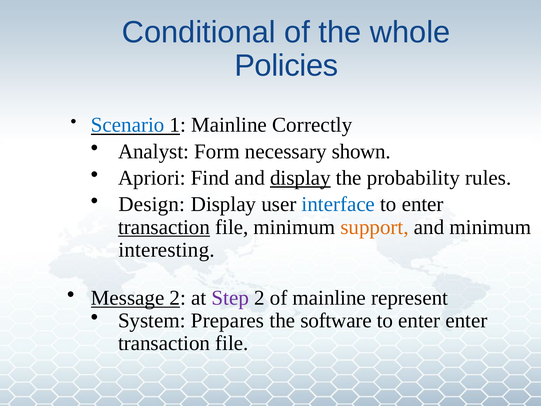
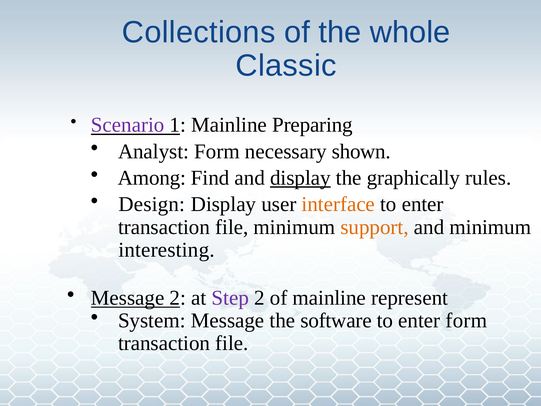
Conditional: Conditional -> Collections (199, 32)
Policies: Policies -> Classic (286, 66)
Scenario colour: blue -> purple (128, 125)
Correctly: Correctly -> Preparing (312, 125)
Apriori: Apriori -> Among (152, 178)
probability: probability -> graphically (414, 178)
interface colour: blue -> orange (338, 204)
transaction underline: present -> none (164, 227)
System Prepares: Prepares -> Message (228, 320)
enter enter: enter -> form (466, 320)
